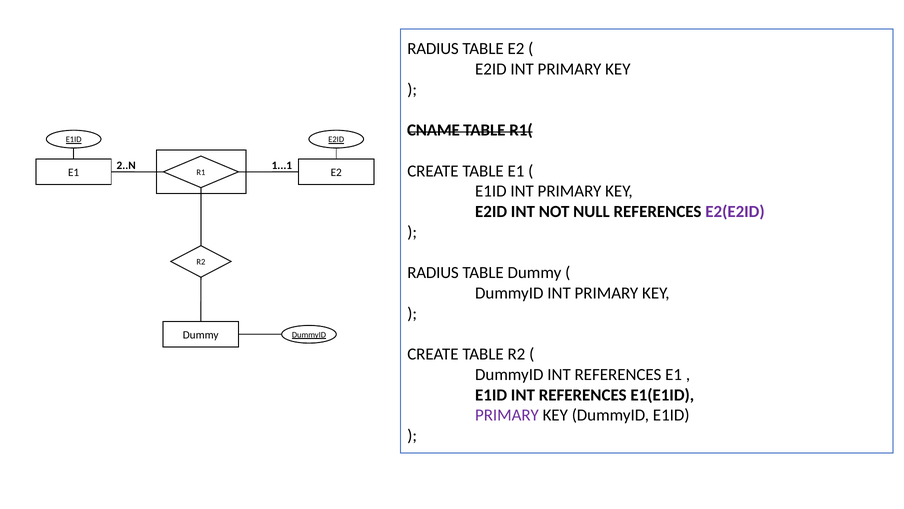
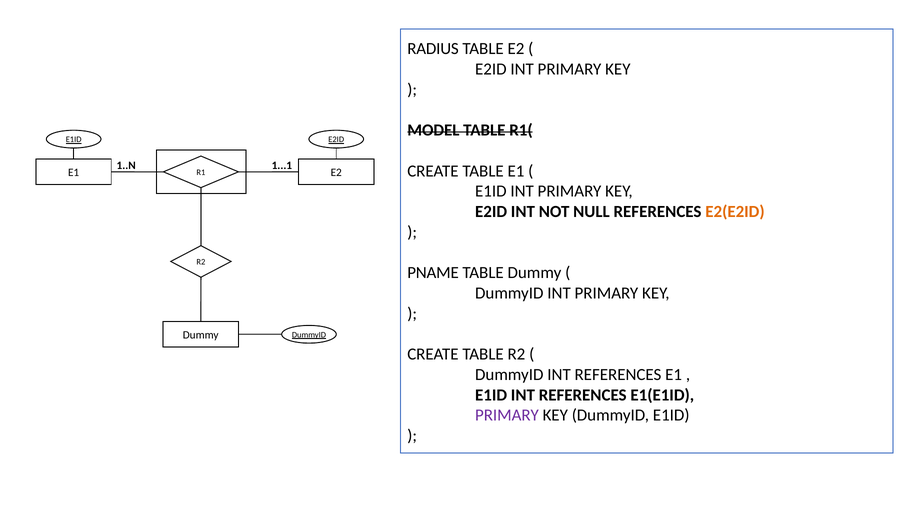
CNAME: CNAME -> MODEL (433, 130)
2..N: 2..N -> 1..N (126, 165)
E2(E2ID colour: purple -> orange (735, 211)
RADIUS: RADIUS -> PNAME (433, 272)
